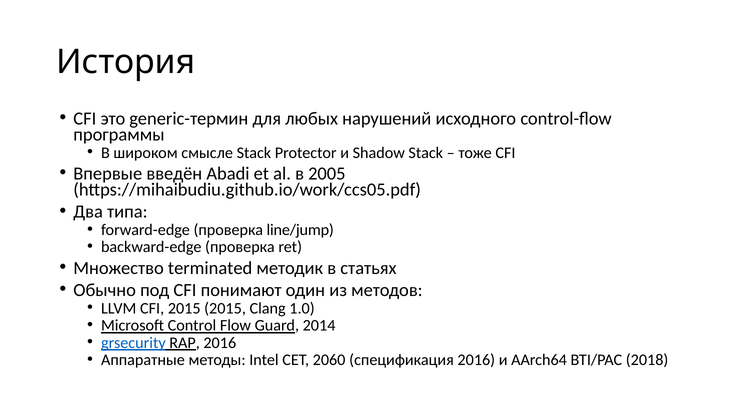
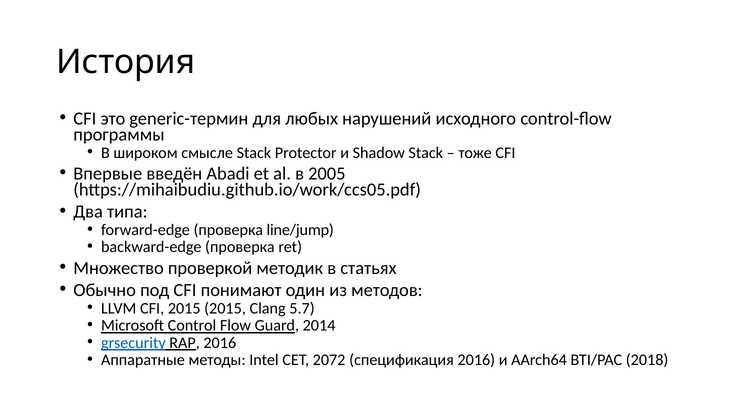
terminated: terminated -> проверкой (210, 268)
1.0: 1.0 -> 5.7 (302, 308)
2060: 2060 -> 2072 (329, 360)
